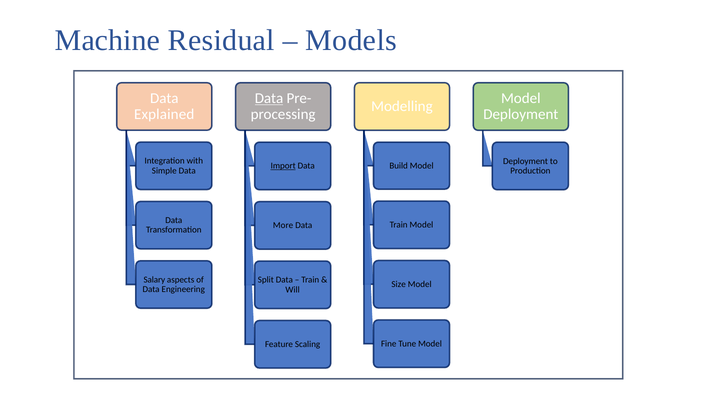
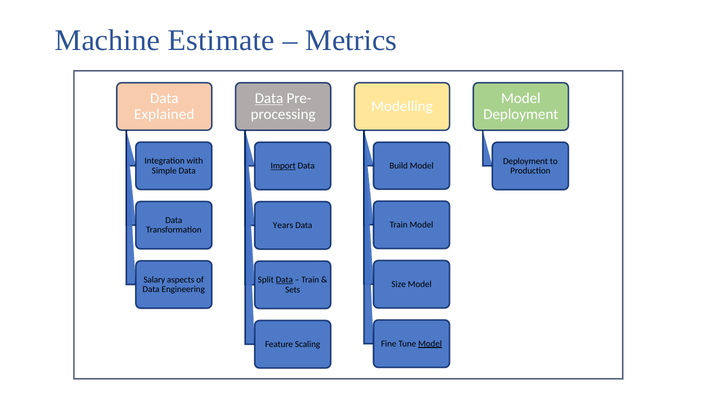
Residual: Residual -> Estimate (221, 40)
Models: Models -> Metrics (351, 40)
More: More -> Years (283, 226)
Data underline: none -> present (284, 280)
Will: Will -> Sets (293, 290)
Model underline: none -> present (430, 344)
